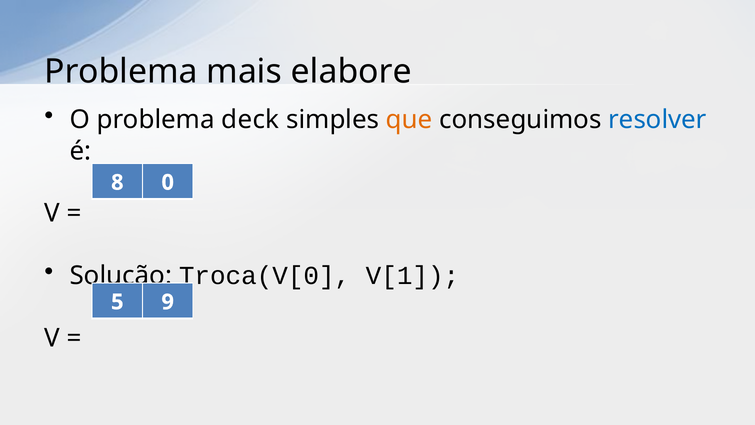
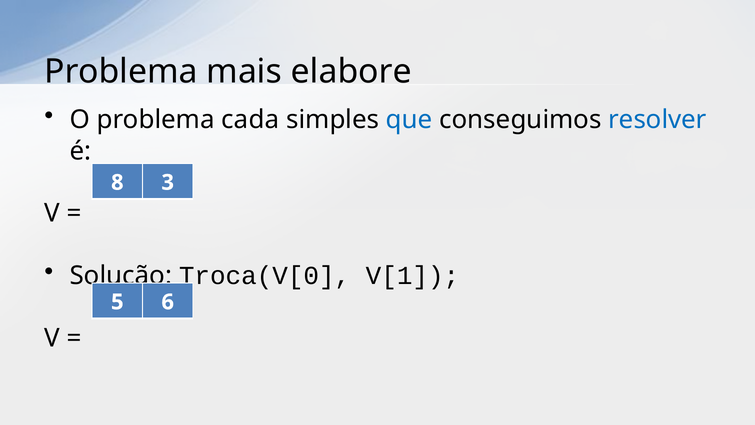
deck: deck -> cada (250, 120)
que colour: orange -> blue (409, 120)
0: 0 -> 3 (168, 182)
9: 9 -> 6 (168, 302)
